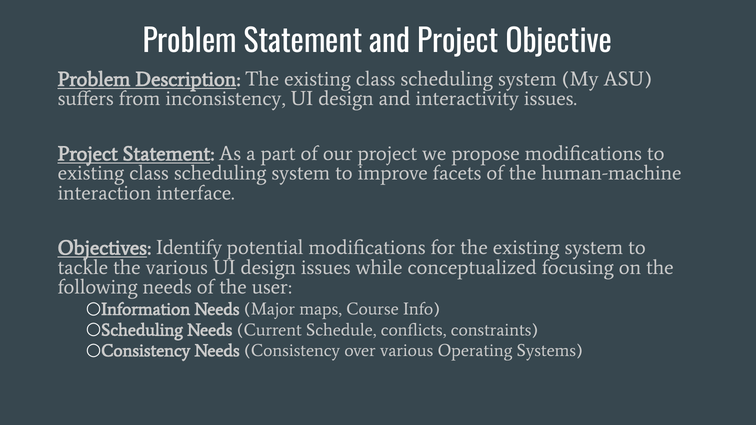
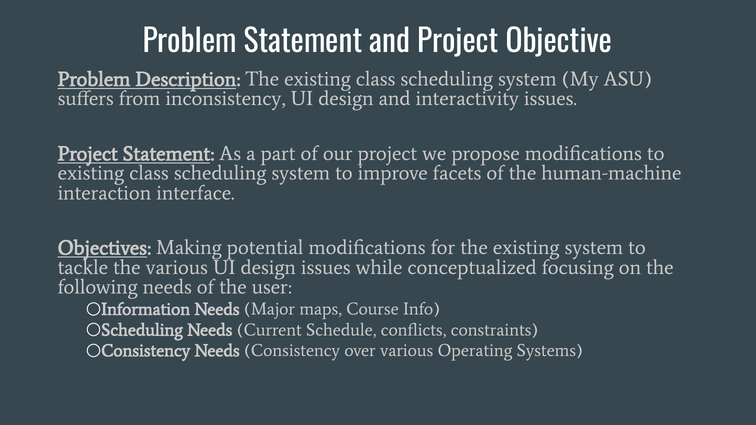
Identify: Identify -> Making (189, 248)
